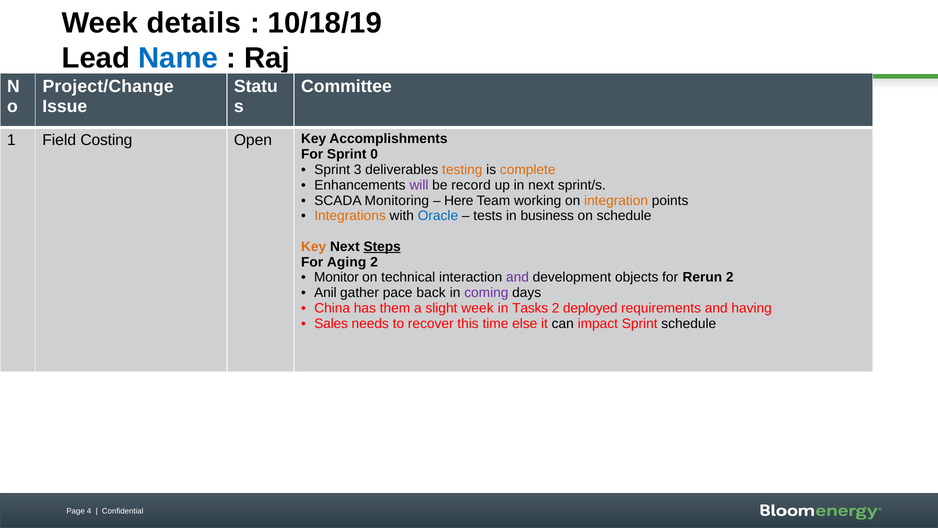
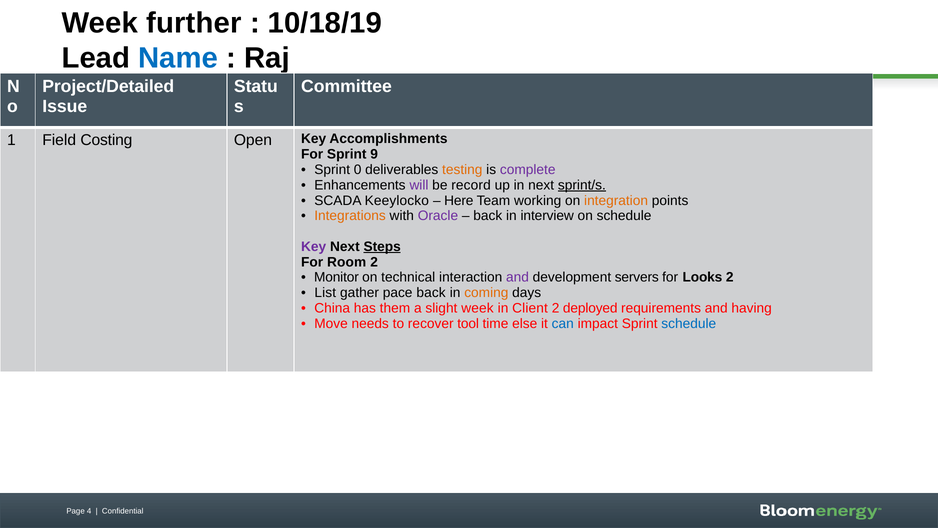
details: details -> further (194, 23)
Project/Change: Project/Change -> Project/Detailed (108, 87)
0: 0 -> 9 (374, 154)
3: 3 -> 0 (358, 170)
complete colour: orange -> purple (528, 170)
sprint/s underline: none -> present (582, 185)
Monitoring: Monitoring -> Keeylocko (397, 200)
Oracle colour: blue -> purple (438, 216)
tests: tests -> back (488, 216)
business: business -> interview (547, 216)
Key colour: orange -> purple (314, 246)
Aging: Aging -> Room (347, 262)
objects: objects -> servers (637, 277)
Rerun: Rerun -> Looks (702, 277)
Anil: Anil -> List (325, 293)
coming colour: purple -> orange (486, 293)
Tasks: Tasks -> Client (530, 308)
Sales: Sales -> Move (331, 323)
this: this -> tool (468, 323)
can colour: black -> blue (563, 323)
schedule colour: black -> blue (689, 323)
